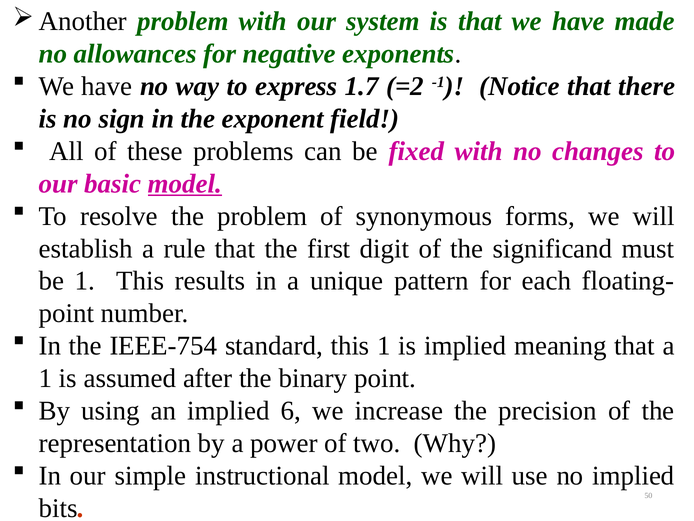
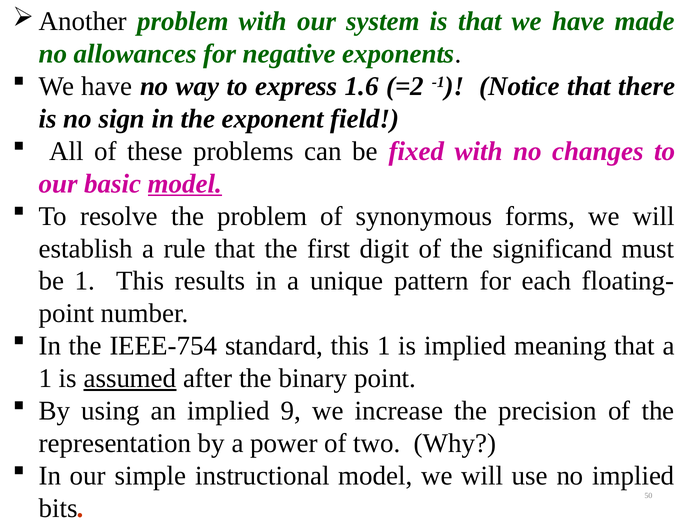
1.7: 1.7 -> 1.6 (362, 86)
assumed underline: none -> present (130, 378)
6: 6 -> 9 (291, 410)
